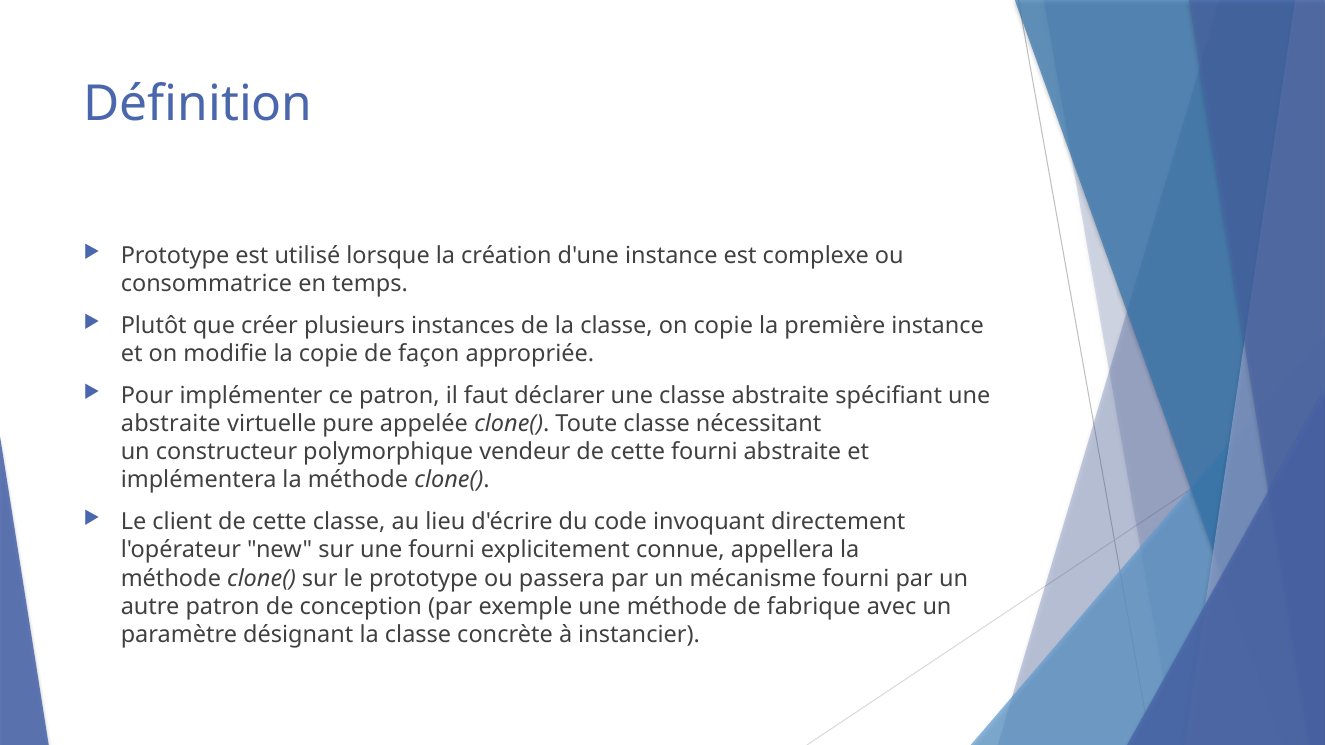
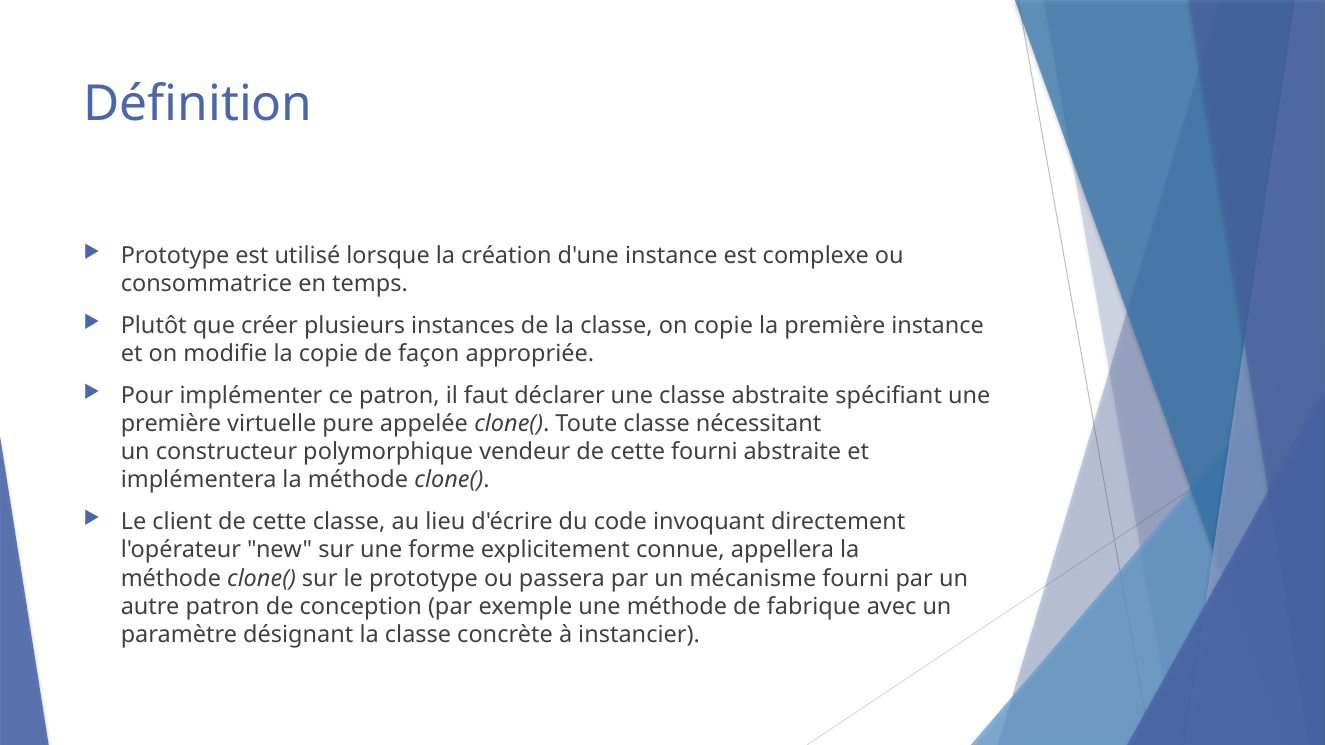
abstraite: abstraite -> première (171, 424)
une fourni: fourni -> forme (442, 550)
